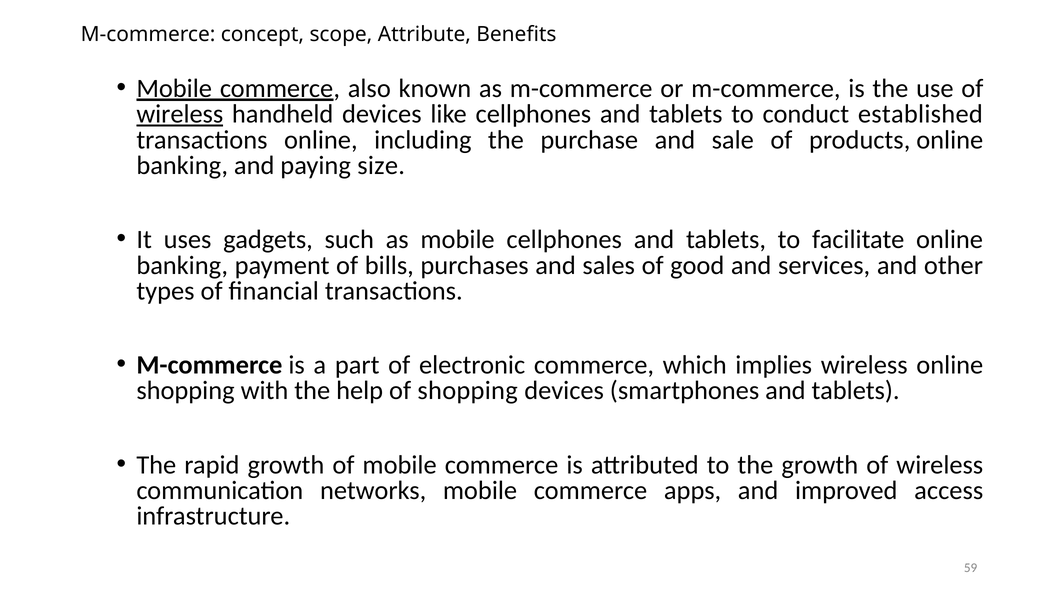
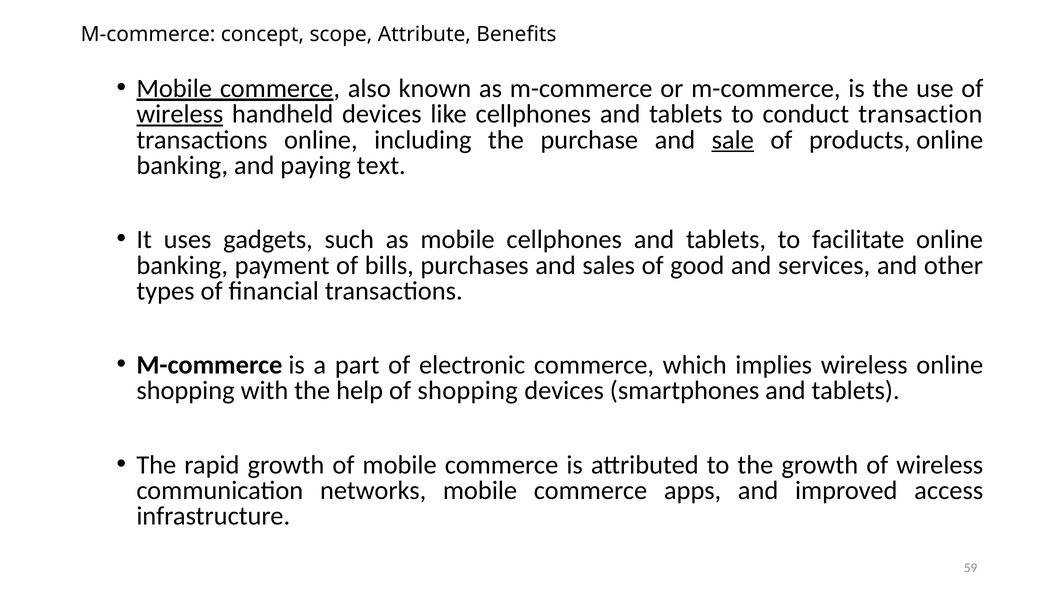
established: established -> transaction (920, 114)
sale underline: none -> present (733, 140)
size: size -> text (381, 166)
